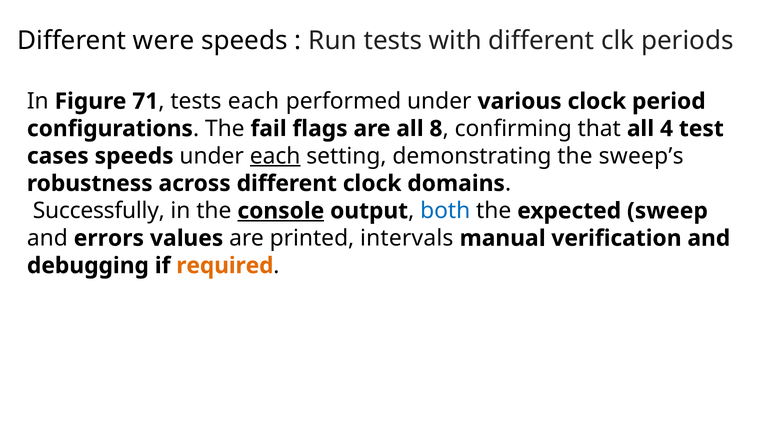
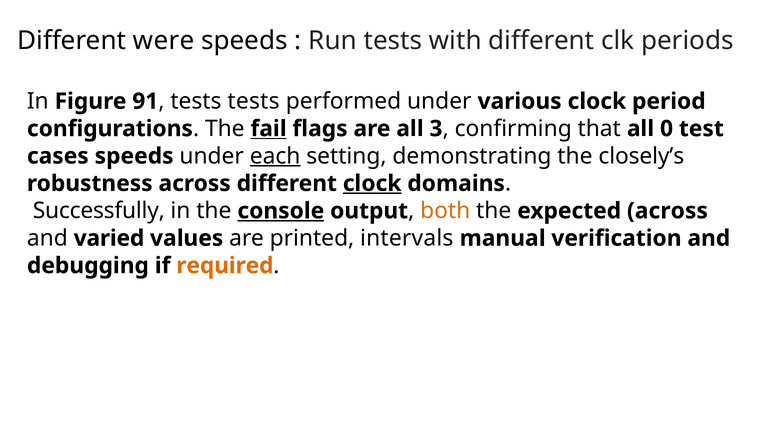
71: 71 -> 91 (145, 101)
tests each: each -> tests (254, 101)
fail underline: none -> present (269, 129)
8: 8 -> 3 (436, 129)
4: 4 -> 0 (667, 129)
sweep’s: sweep’s -> closely’s (641, 156)
clock underline: none -> present (372, 183)
both colour: blue -> orange (445, 211)
expected sweep: sweep -> across (667, 211)
errors: errors -> varied (109, 238)
